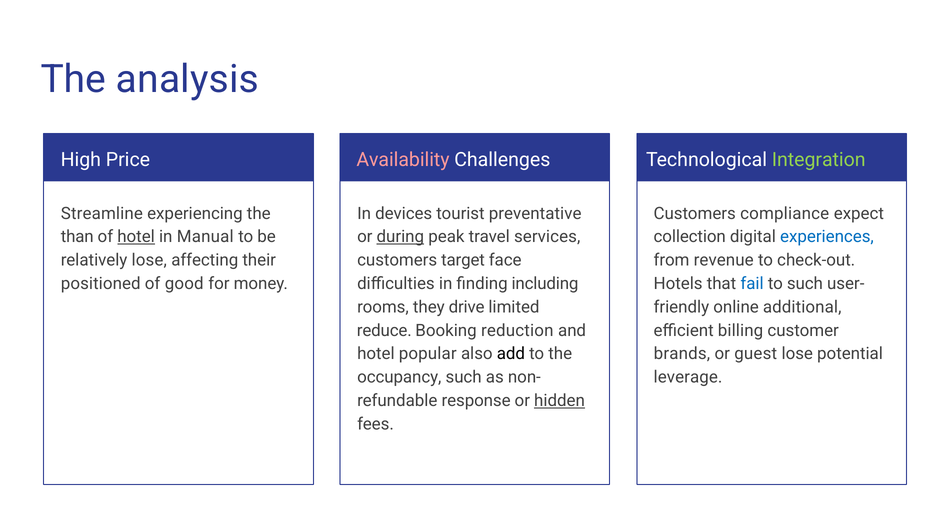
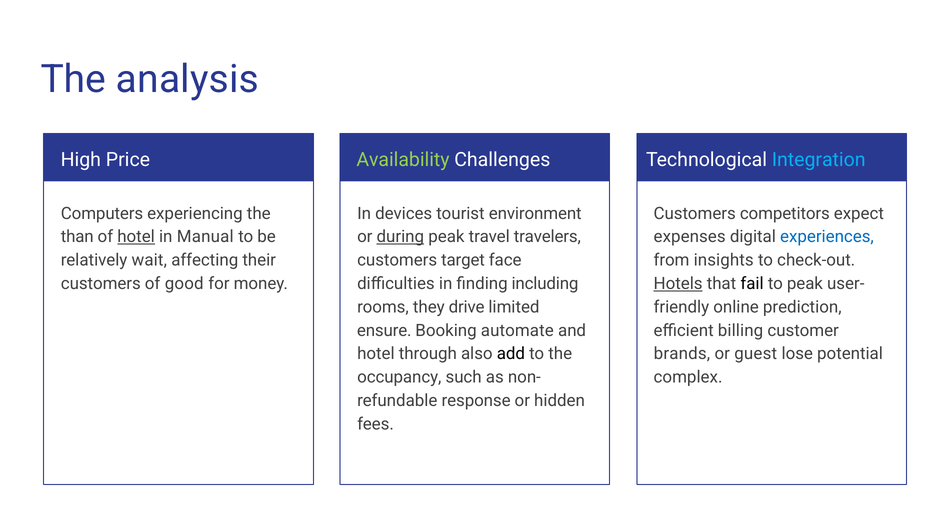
Availability colour: pink -> light green (403, 160)
Integration colour: light green -> light blue (819, 160)
Streamline: Streamline -> Computers (102, 213)
preventative: preventative -> environment (535, 213)
compliance: compliance -> competitors (785, 213)
services: services -> travelers (547, 237)
collection: collection -> expenses (690, 237)
relatively lose: lose -> wait (149, 260)
revenue: revenue -> insights (724, 260)
positioned: positioned -> customers (101, 283)
Hotels underline: none -> present (678, 283)
fail colour: blue -> black (752, 283)
to such: such -> peak (805, 283)
additional: additional -> prediction (802, 307)
reduce: reduce -> ensure (384, 330)
reduction: reduction -> automate (517, 330)
popular: popular -> through (428, 354)
leverage: leverage -> complex (688, 377)
hidden underline: present -> none (560, 400)
